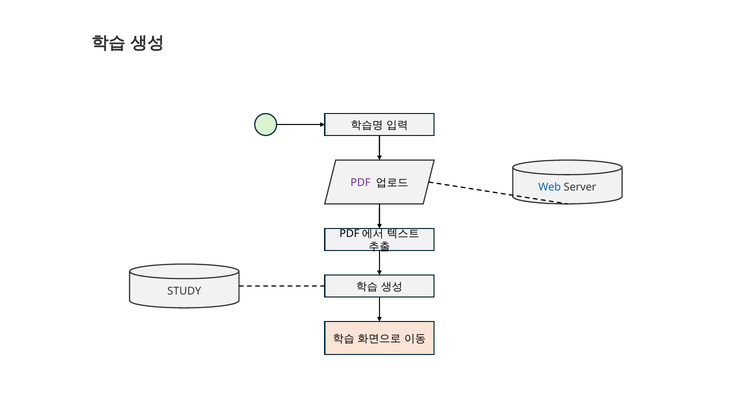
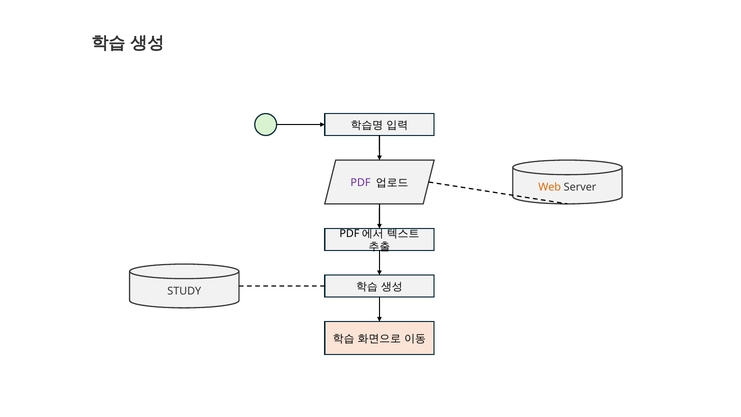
Web colour: blue -> orange (550, 187)
